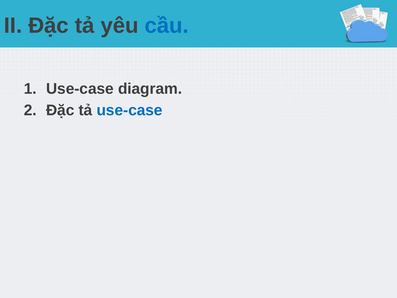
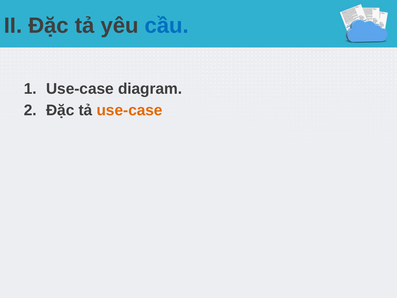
use-case colour: blue -> orange (130, 110)
